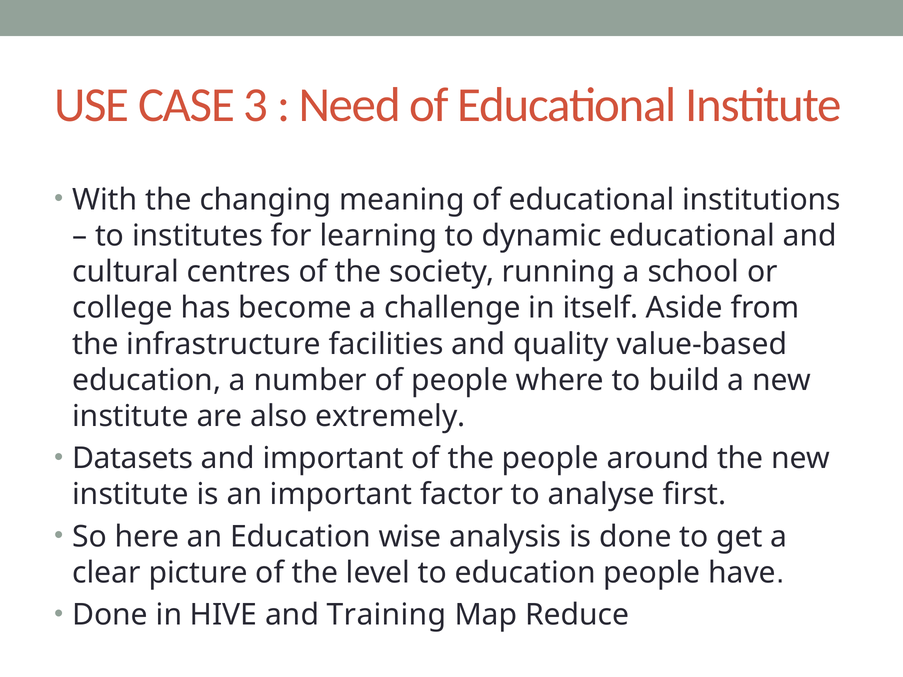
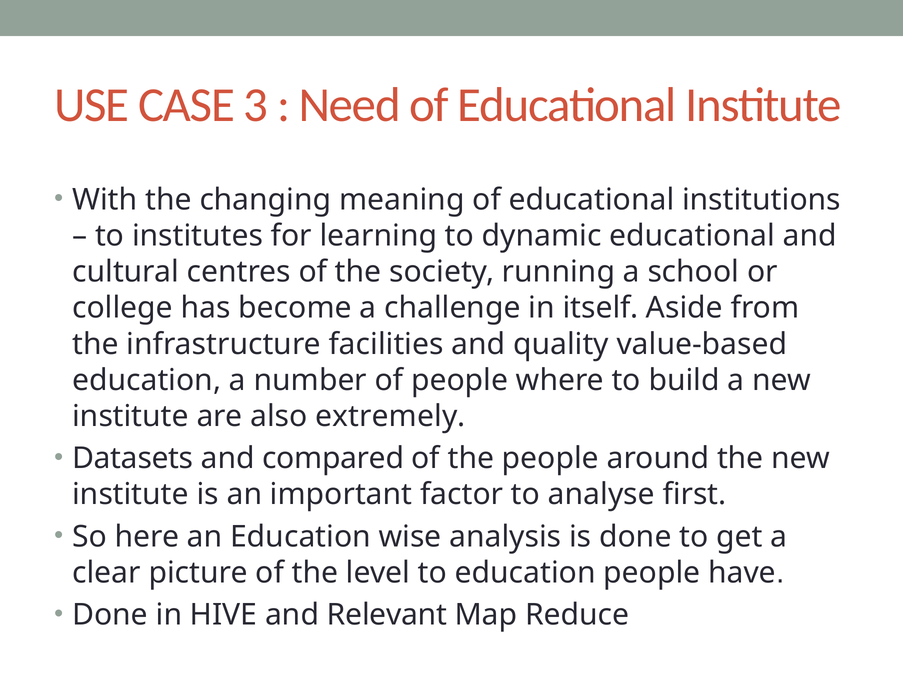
and important: important -> compared (333, 459)
Training: Training -> Relevant (387, 615)
